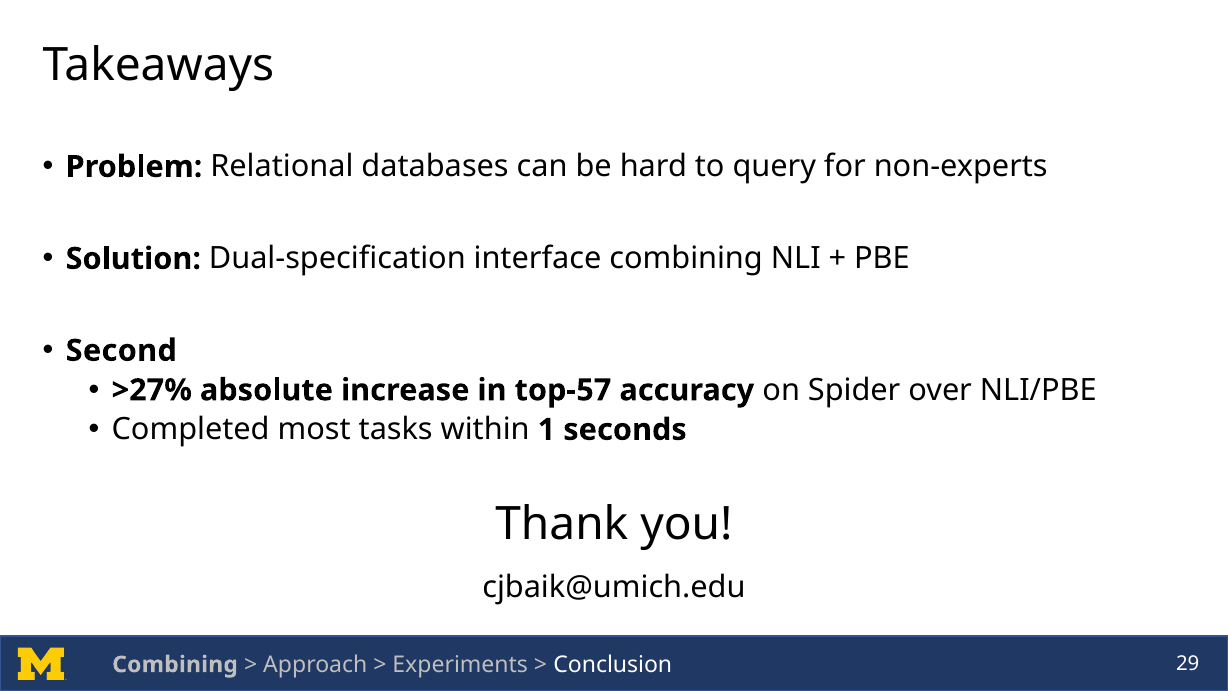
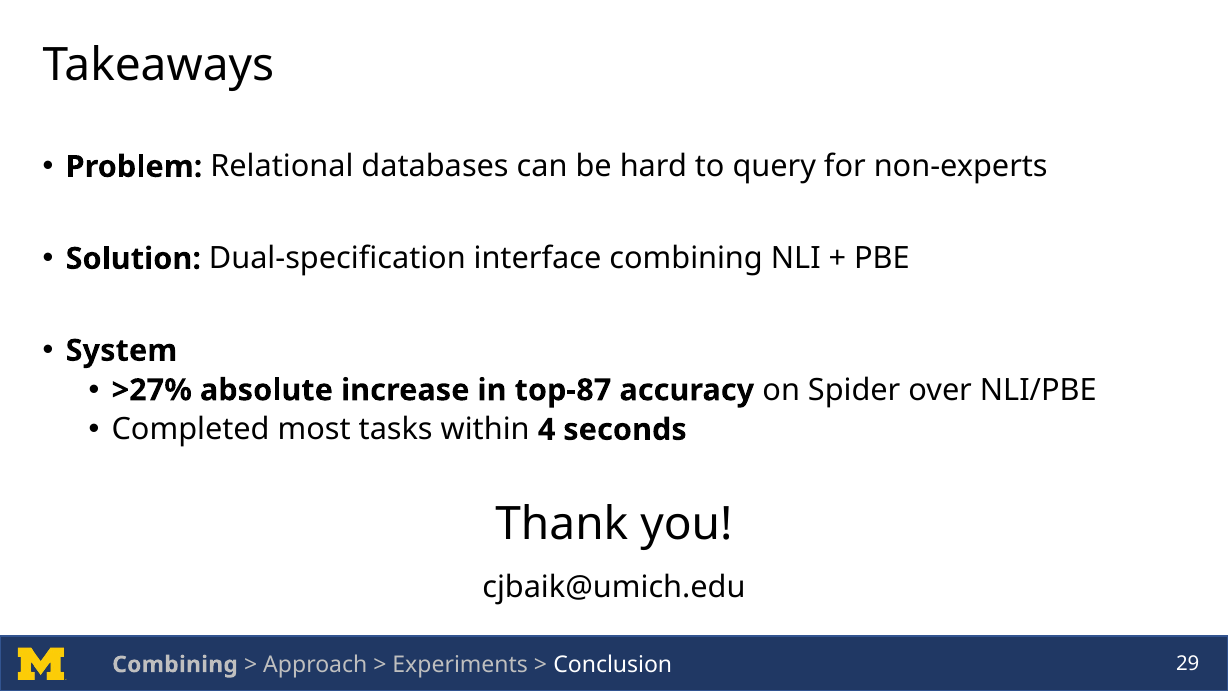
Second: Second -> System (121, 351)
top-57: top-57 -> top-87 (563, 390)
1: 1 -> 4 (547, 430)
